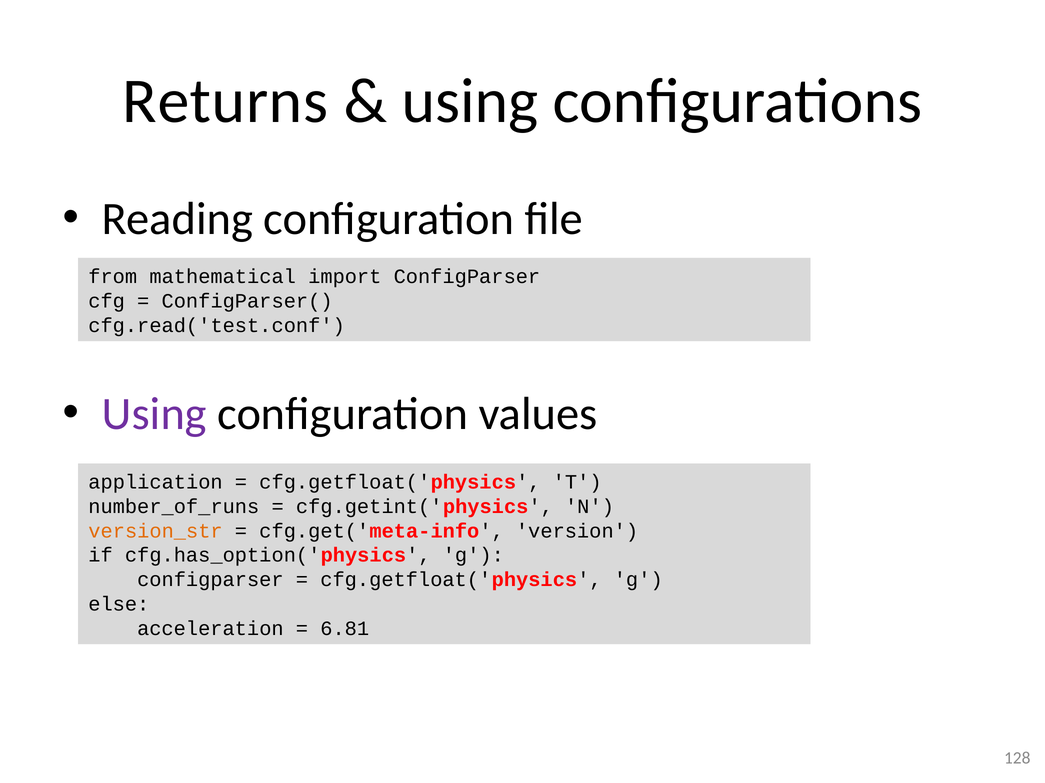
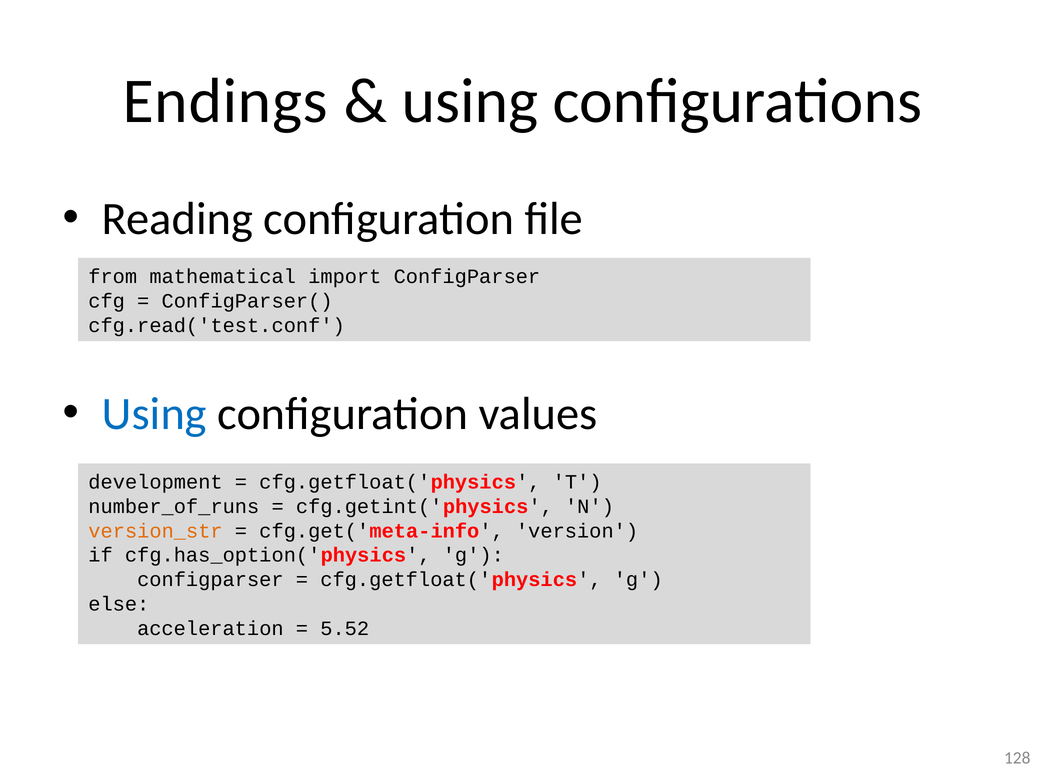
Returns: Returns -> Endings (225, 101)
Using colour: purple -> blue (154, 414)
application: application -> development (156, 483)
6.81: 6.81 -> 5.52 (345, 629)
